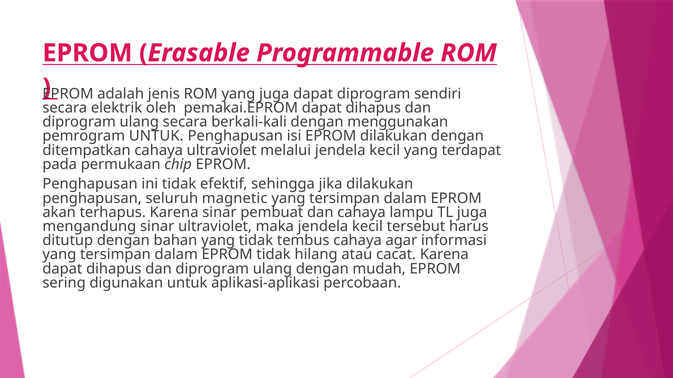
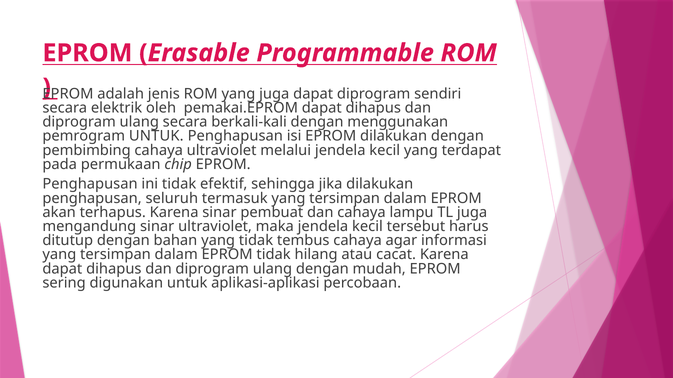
ditempatkan: ditempatkan -> pembimbing (87, 150)
magnetic: magnetic -> termasuk (235, 198)
